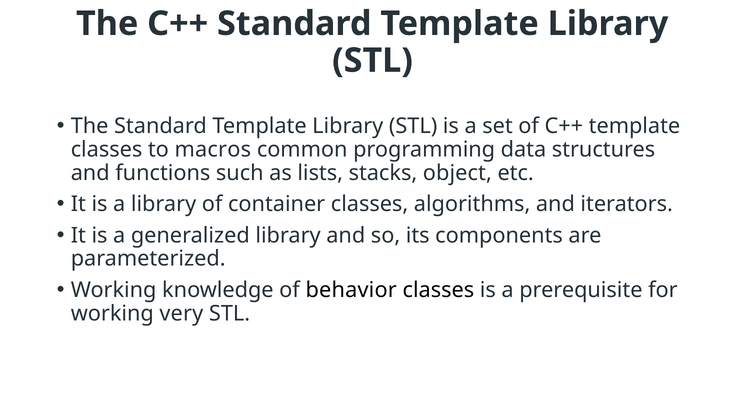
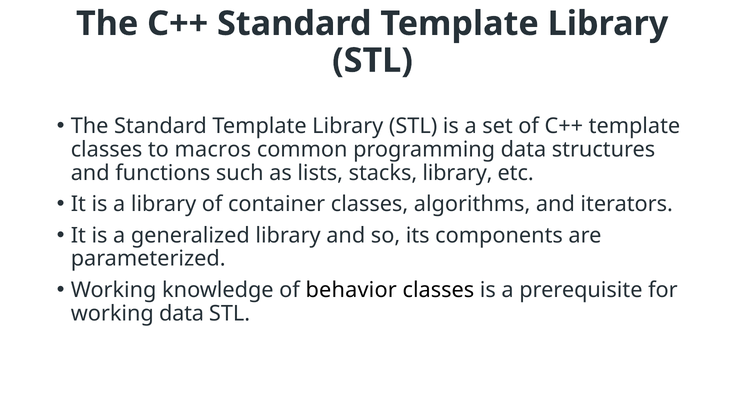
stacks object: object -> library (457, 173)
working very: very -> data (182, 314)
